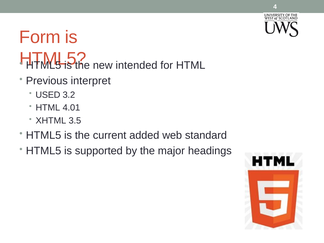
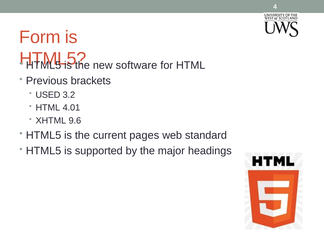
intended: intended -> software (136, 65)
interpret: interpret -> brackets (91, 81)
3.5: 3.5 -> 9.6 (75, 121)
added: added -> pages (144, 135)
